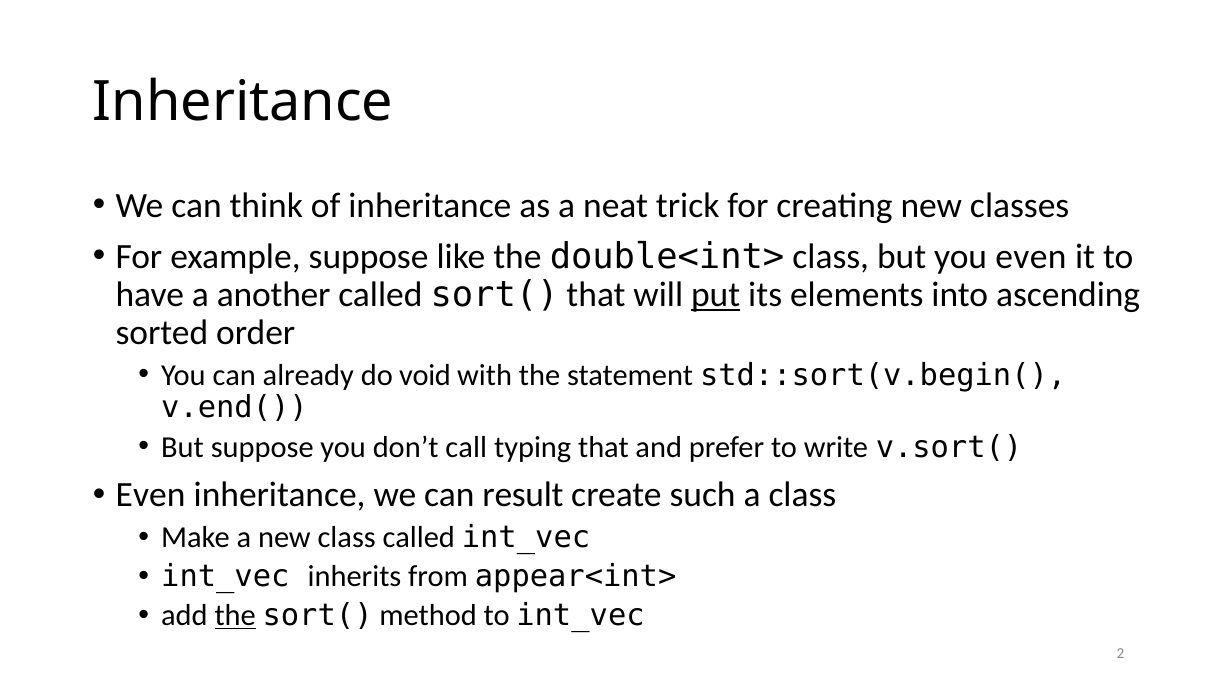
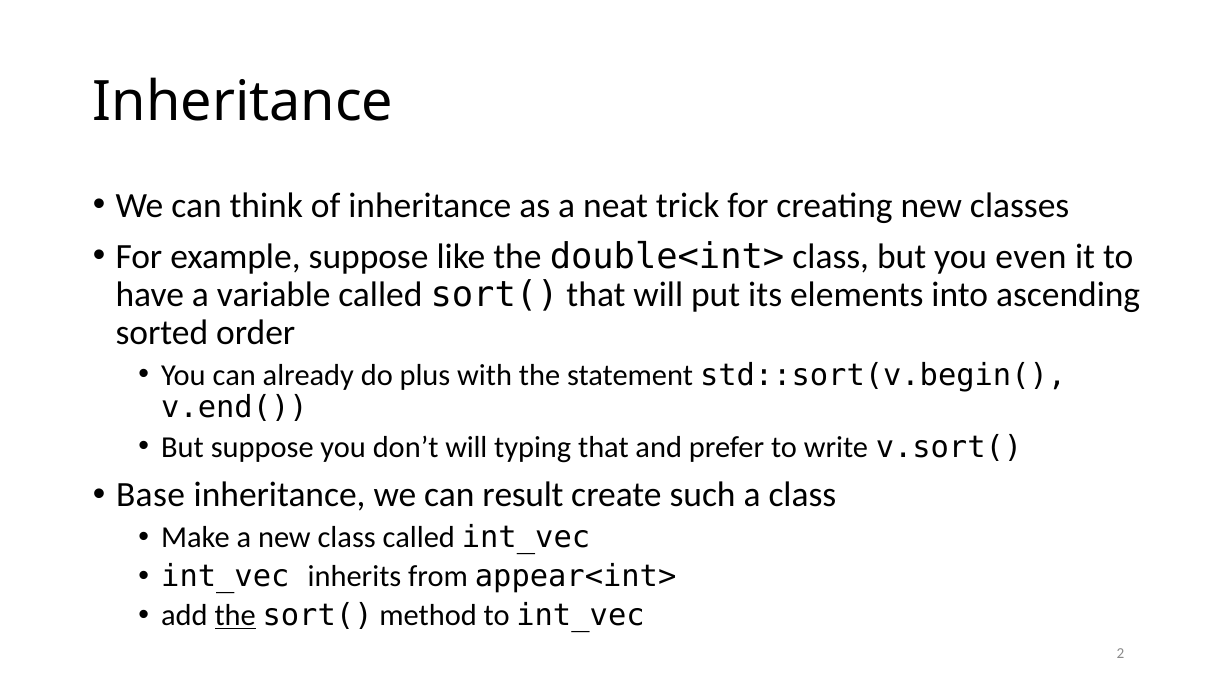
another: another -> variable (274, 295)
put underline: present -> none (716, 295)
void: void -> plus (425, 375)
don’t call: call -> will (466, 447)
Even: Even -> Base (150, 496)
